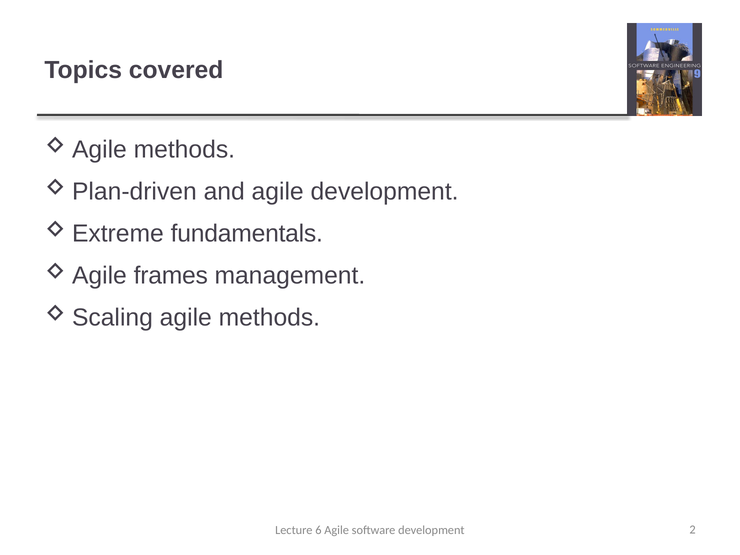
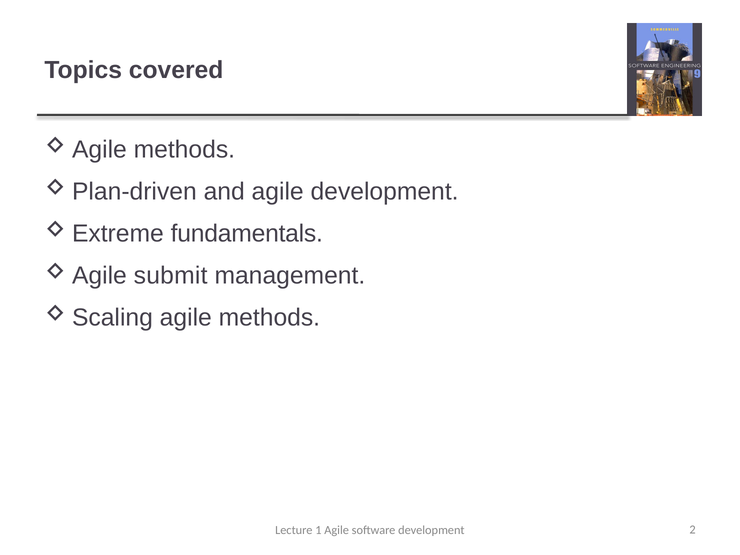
frames: frames -> submit (171, 276)
6: 6 -> 1 (318, 530)
